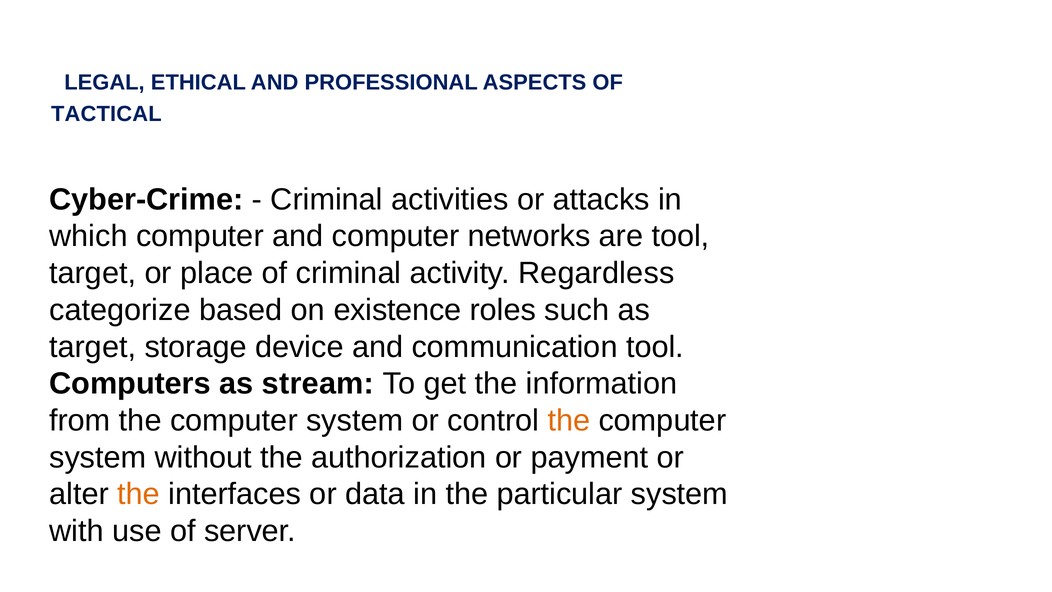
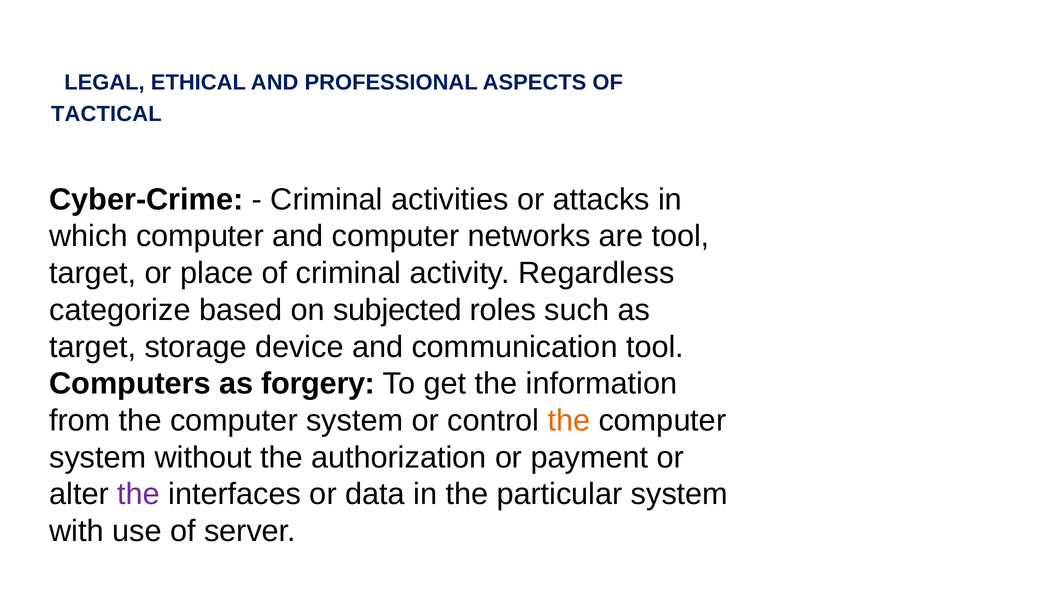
existence: existence -> subjected (397, 310)
stream: stream -> forgery (318, 384)
the colour: orange -> purple (139, 494)
